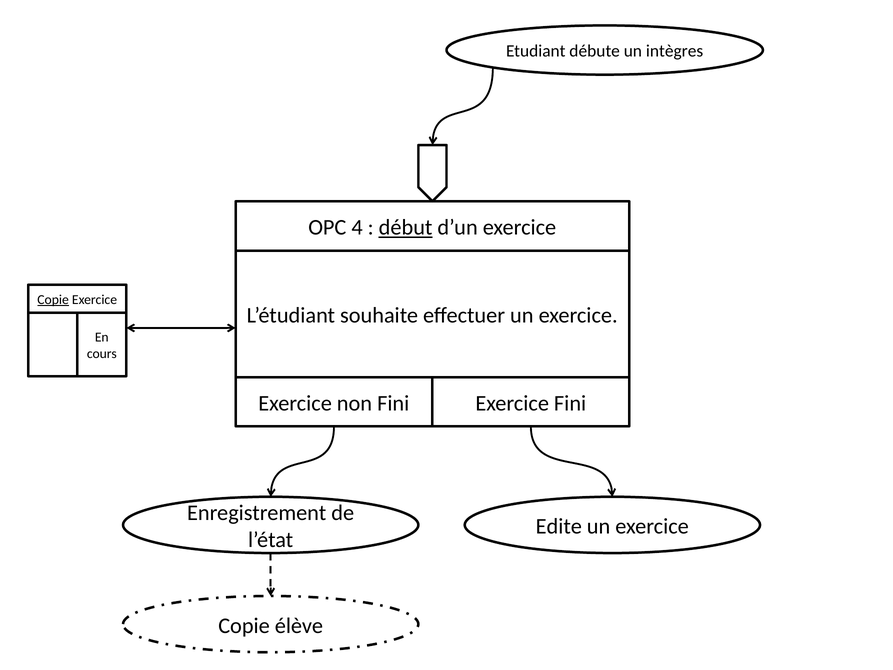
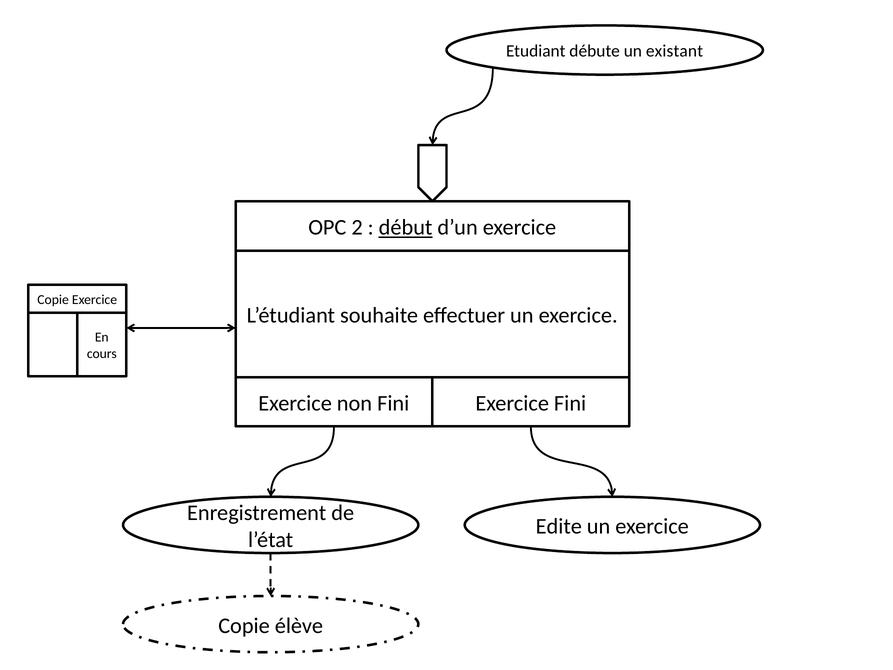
intègres: intègres -> existant (675, 51)
4: 4 -> 2 (357, 227)
Copie underline: present -> none (53, 300)
